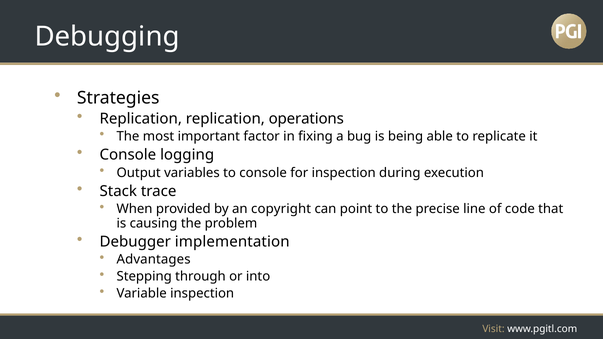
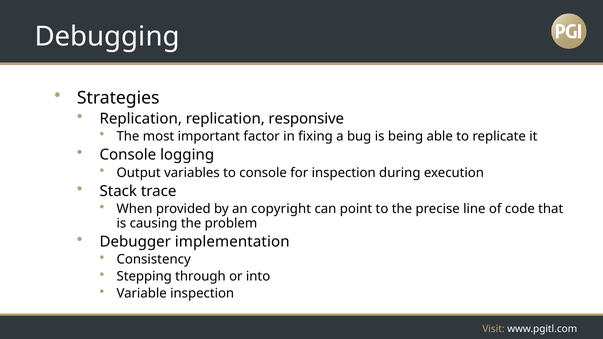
operations: operations -> responsive (306, 119)
Advantages: Advantages -> Consistency (154, 260)
